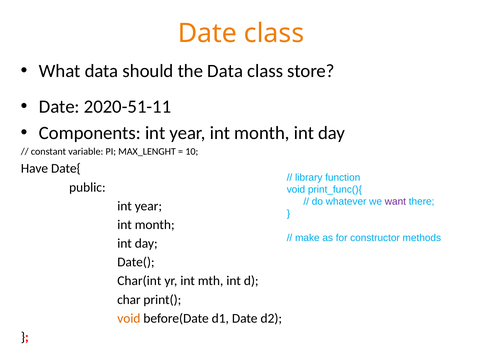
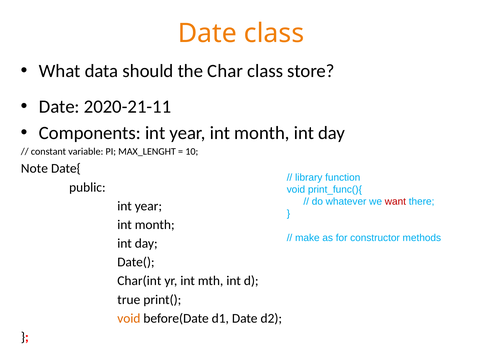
the Data: Data -> Char (225, 71)
2020-51-11: 2020-51-11 -> 2020-21-11 (128, 107)
Have: Have -> Note (34, 169)
want colour: purple -> red (395, 202)
char: char -> true (129, 300)
